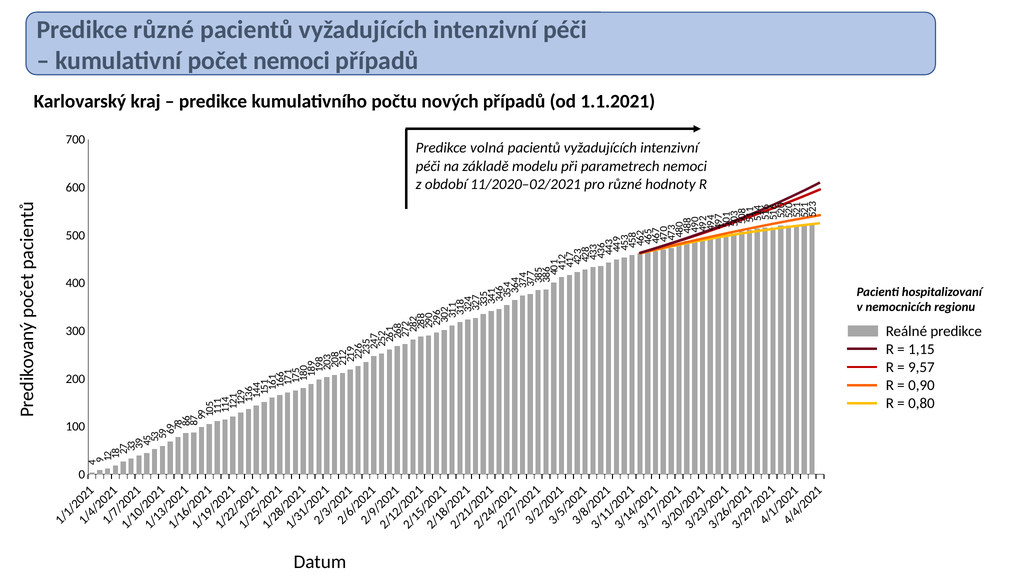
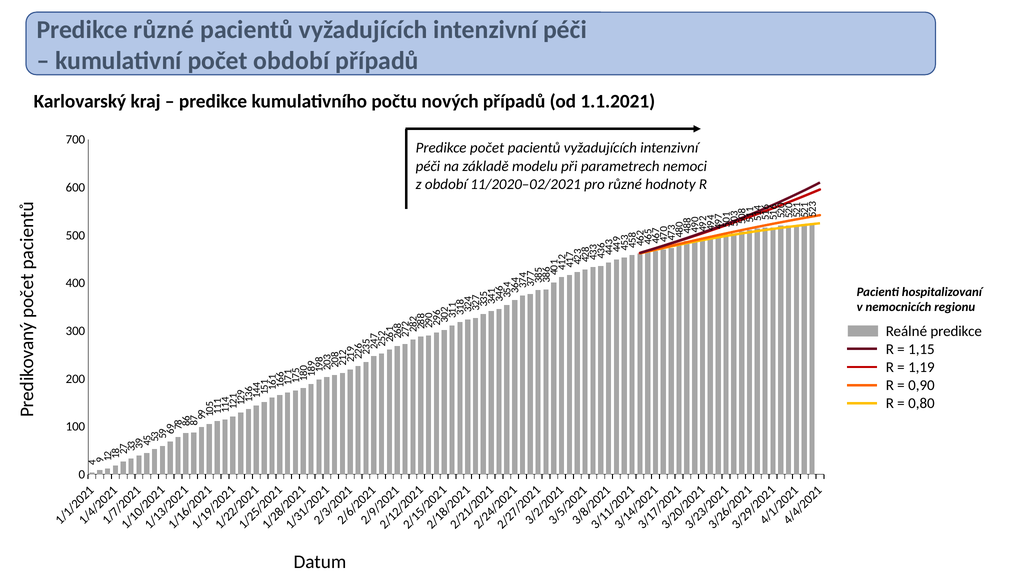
počet nemoci: nemoci -> období (291, 61)
Predikce volná: volná -> počet (487, 148)
9,57: 9,57 -> 1,19 (921, 368)
